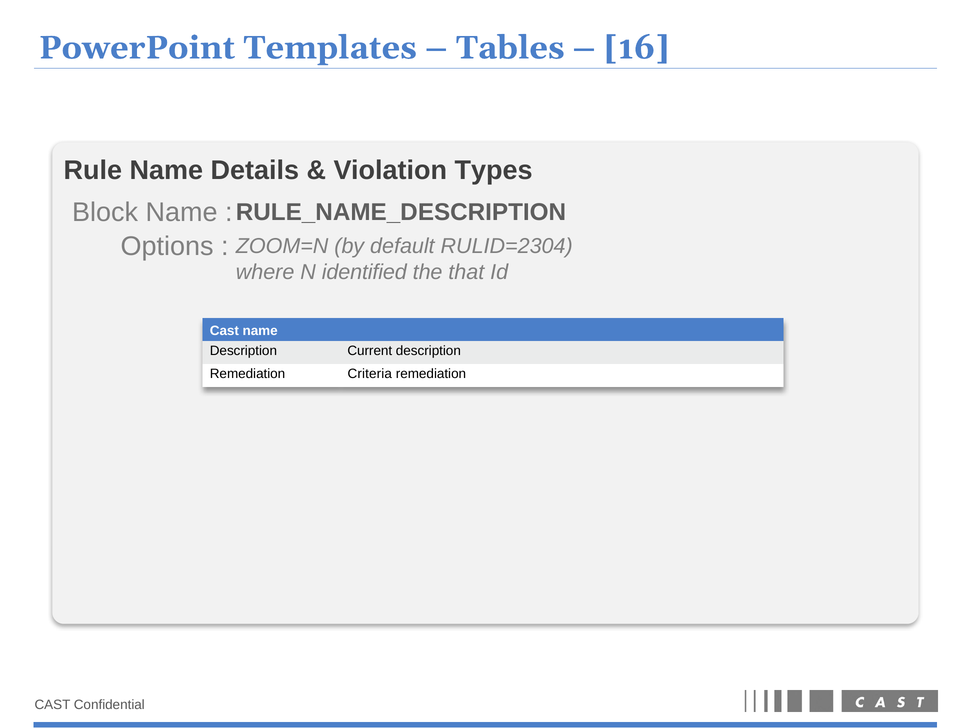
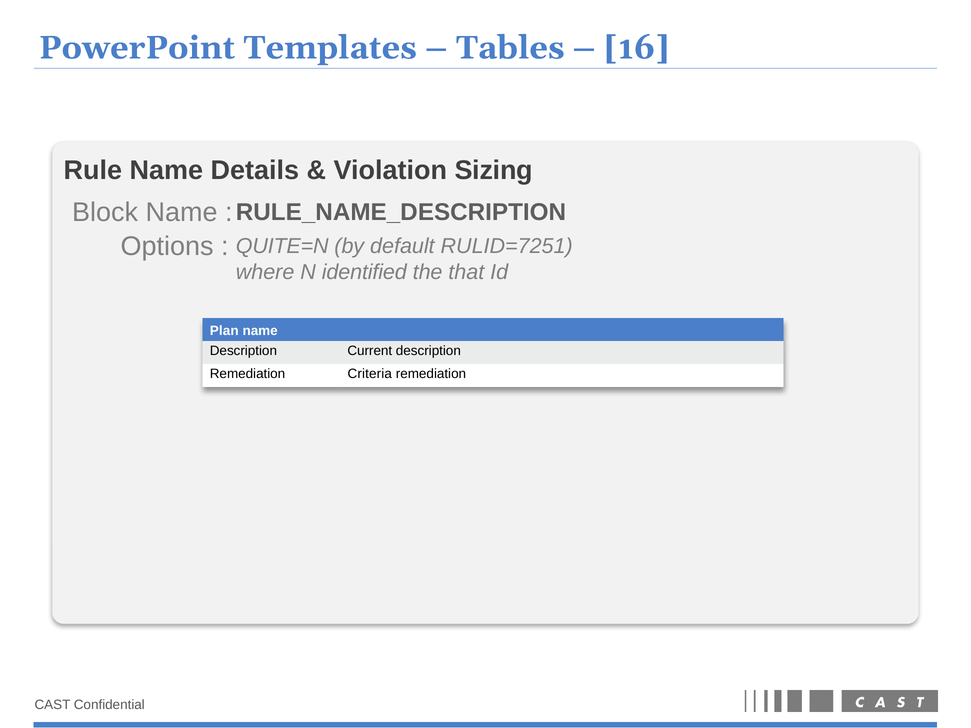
Types: Types -> Sizing (494, 170)
ZOOM=N: ZOOM=N -> QUITE=N (282, 246)
RULID=2304: RULID=2304 -> RULID=7251 (507, 246)
Cast: Cast -> Plan (224, 331)
